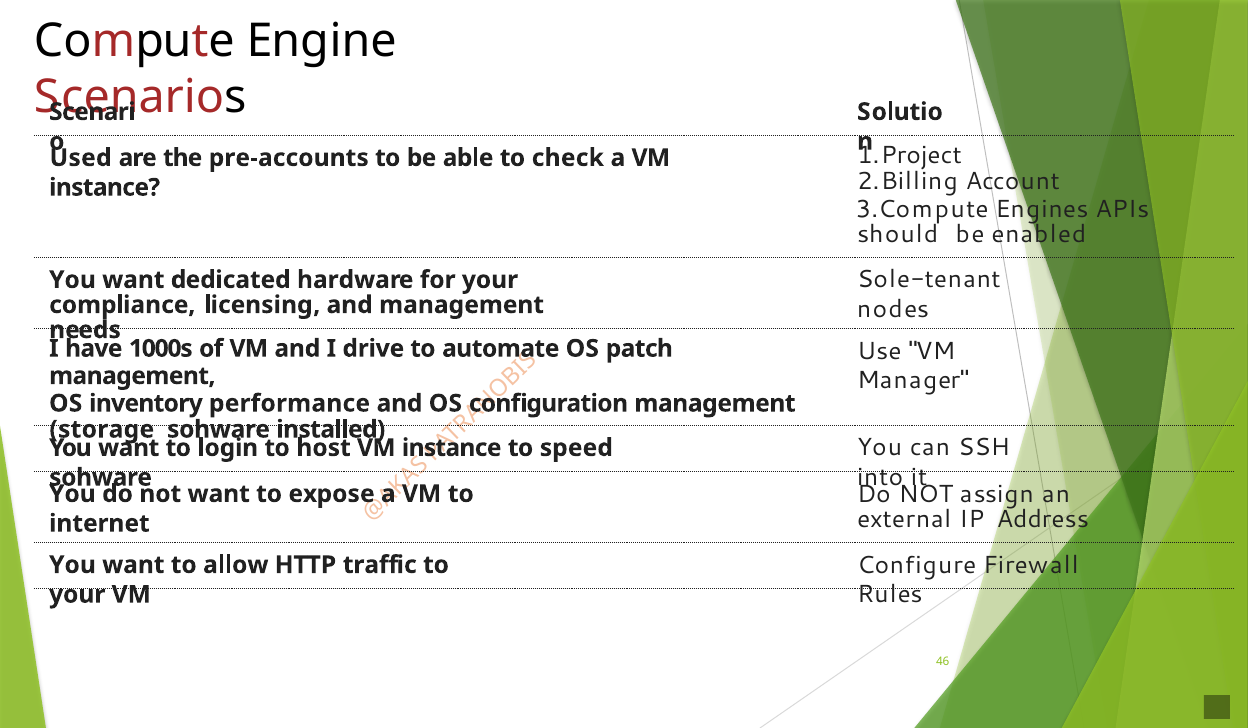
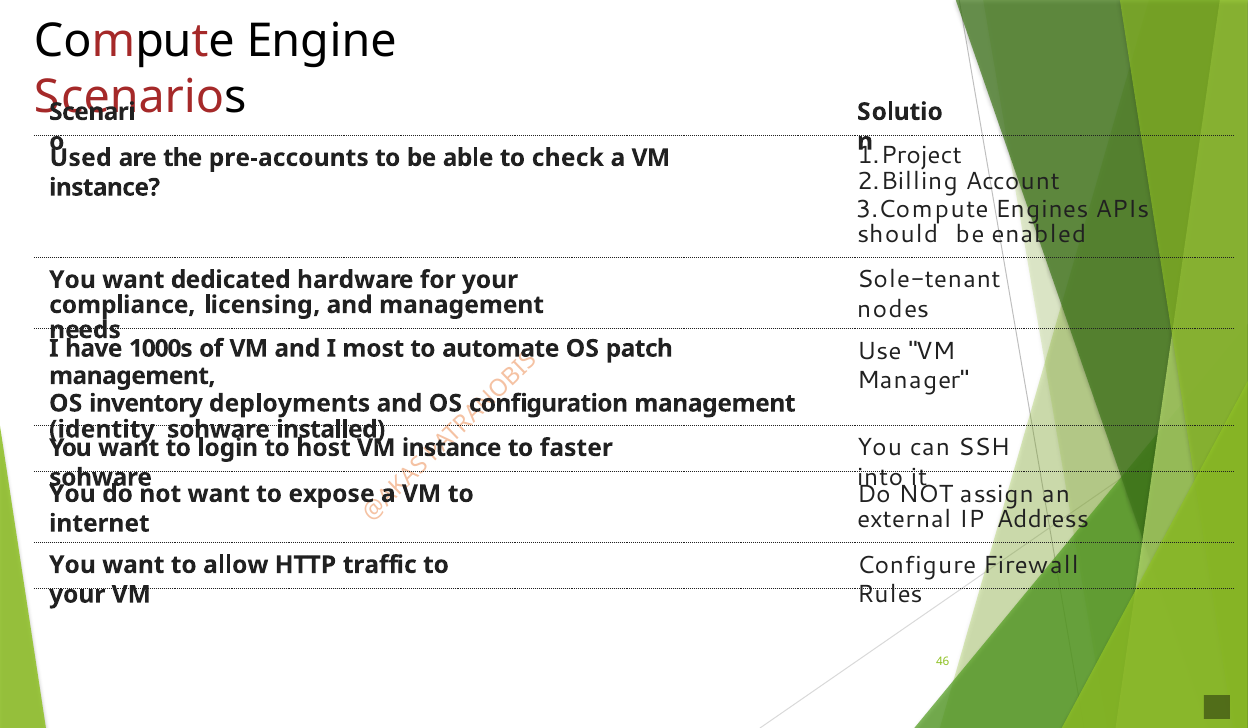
drive: drive -> most (373, 349)
performance: performance -> deployments (290, 403)
storage: storage -> identity (102, 429)
speed: speed -> faster (576, 448)
